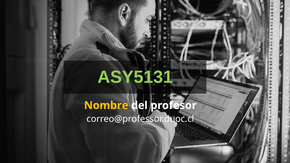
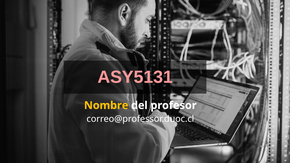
ASY5131 colour: light green -> pink (135, 77)
